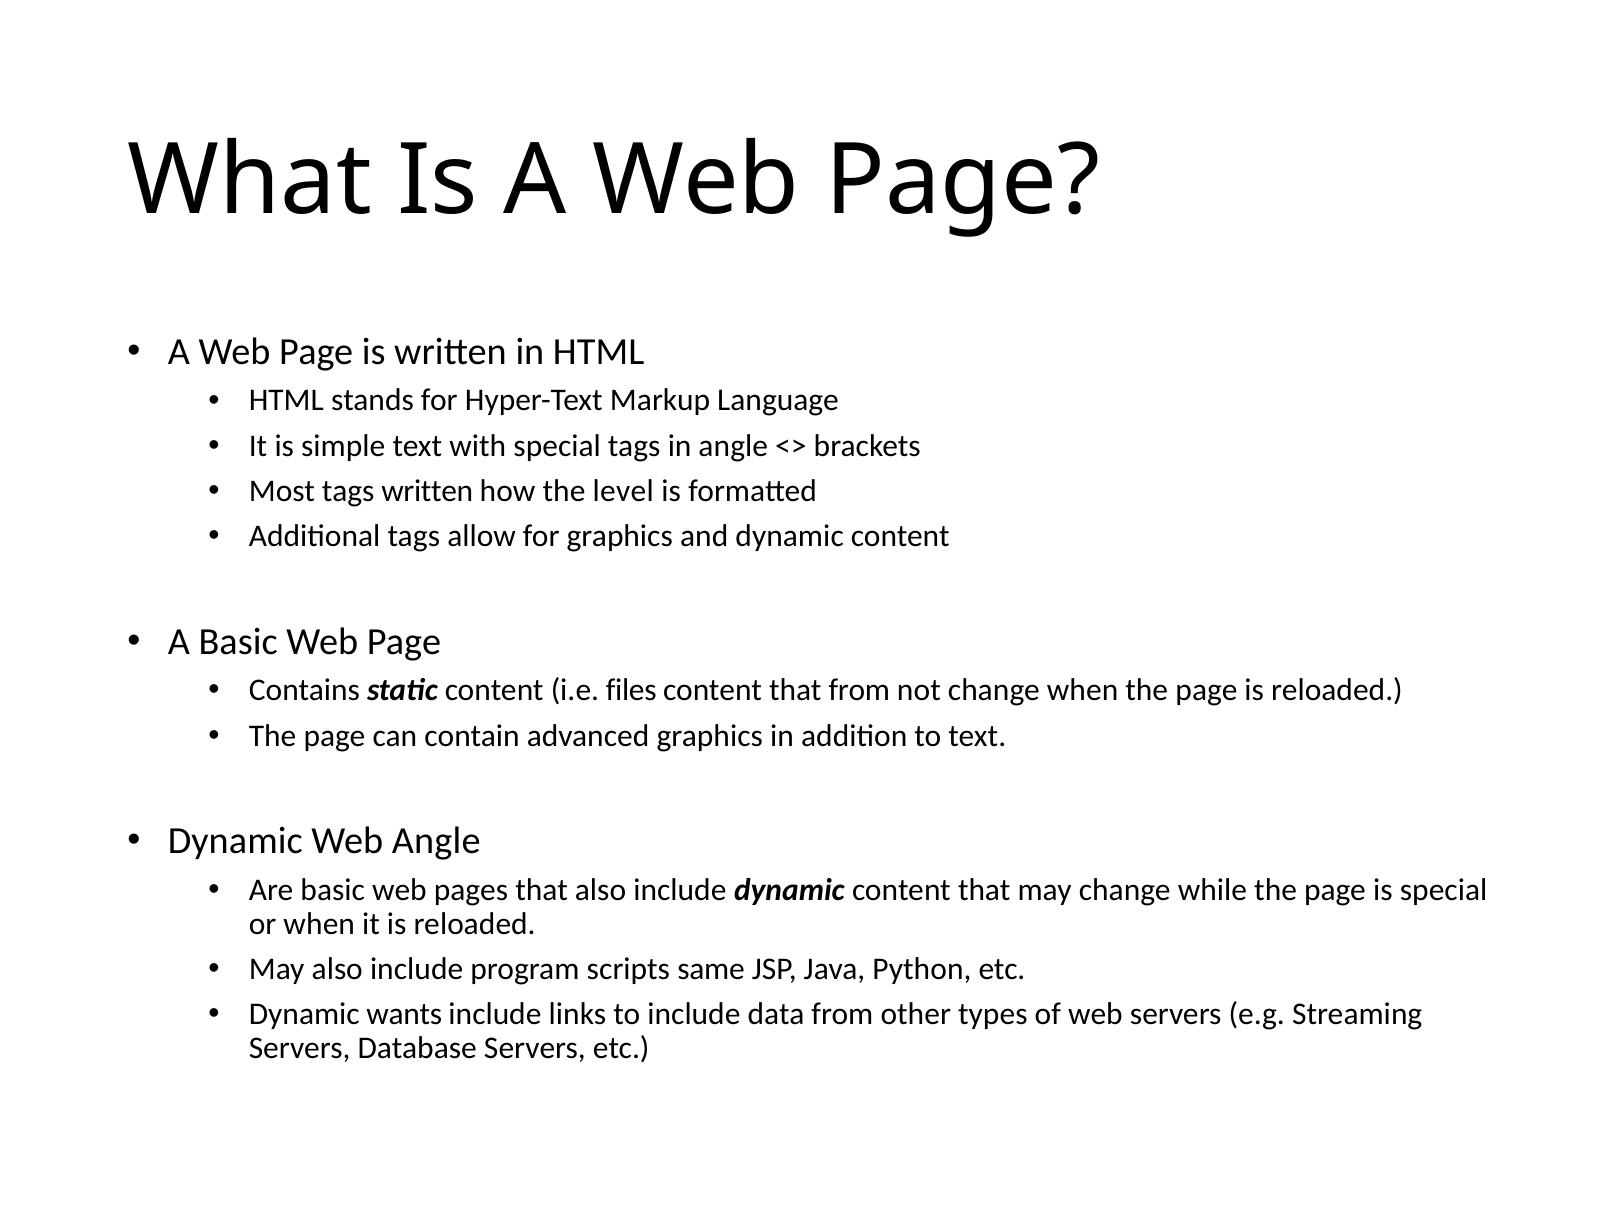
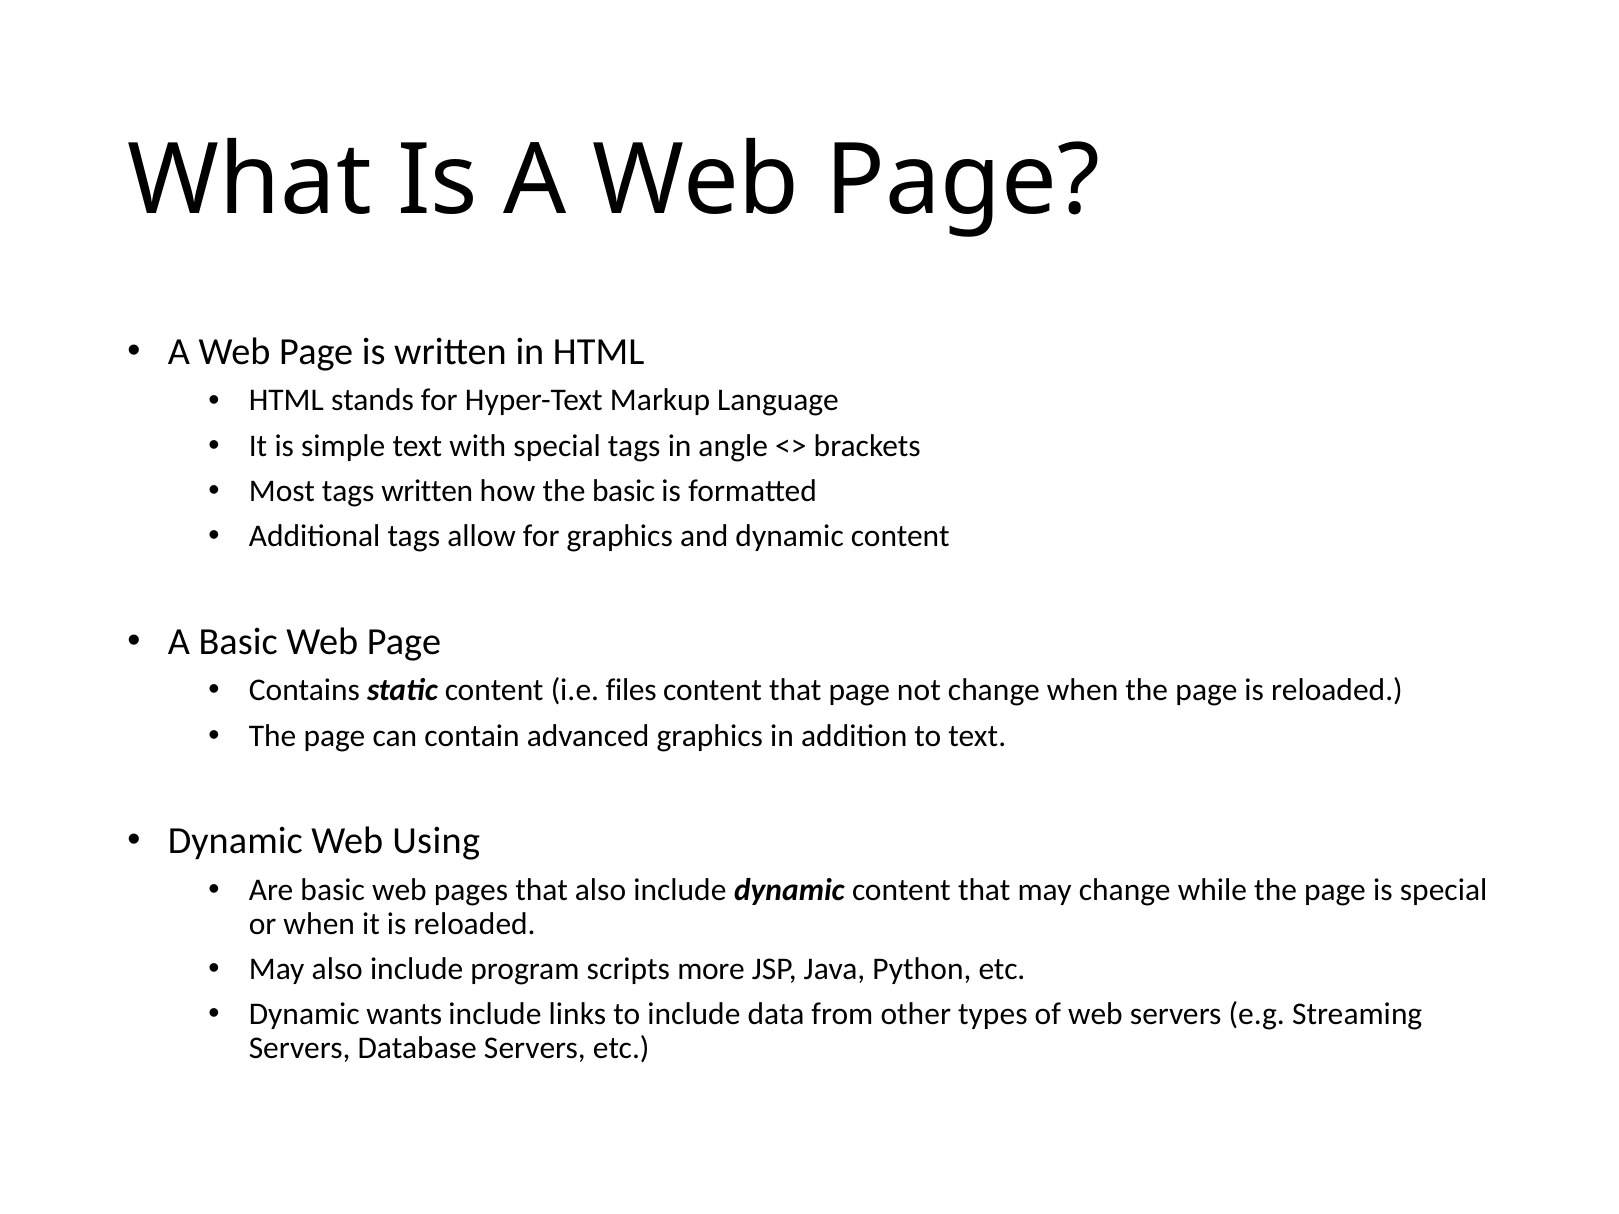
the level: level -> basic (624, 491)
that from: from -> page (859, 691)
Web Angle: Angle -> Using (436, 841)
same: same -> more (711, 969)
